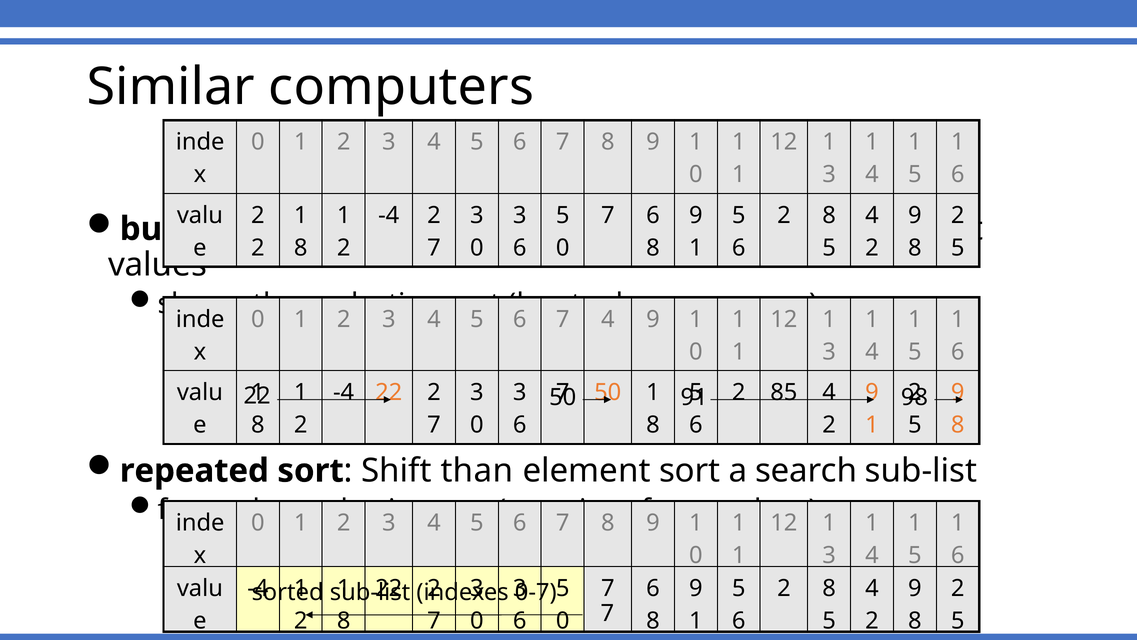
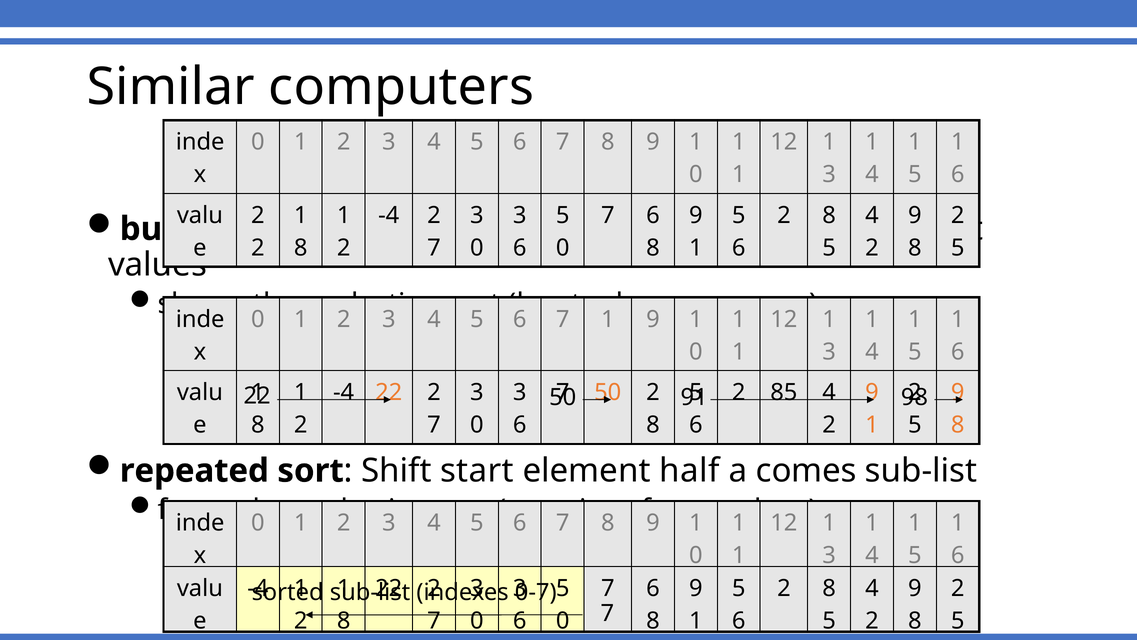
7 4: 4 -> 1 (608, 319)
50 1: 1 -> 2 (653, 392)
Shift than: than -> start (477, 470)
element sort: sort -> half (689, 470)
search: search -> comes (806, 470)
